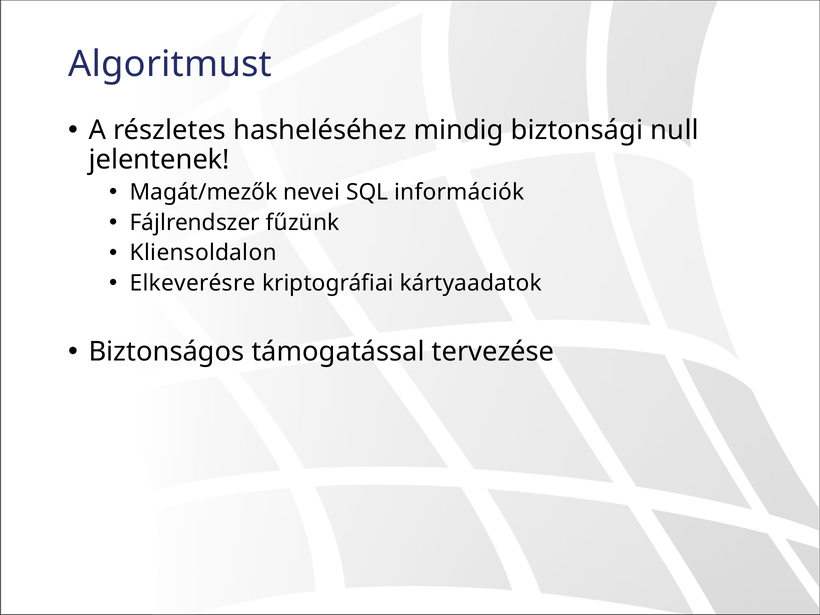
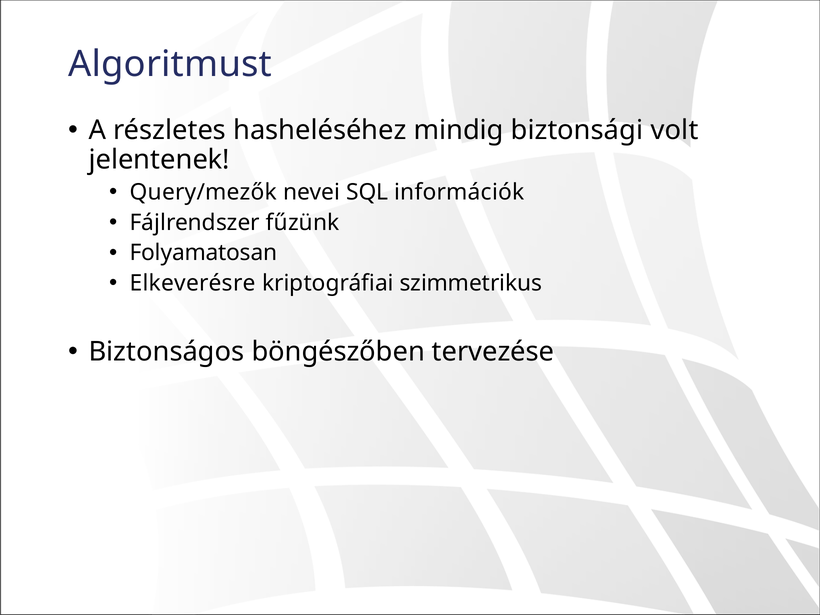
null: null -> volt (675, 130)
Magát/mezők: Magát/mezők -> Query/mezők (203, 192)
Kliensoldalon: Kliensoldalon -> Folyamatosan (204, 253)
kártyaadatok: kártyaadatok -> szimmetrikus (471, 283)
támogatással: támogatással -> böngészőben (338, 352)
